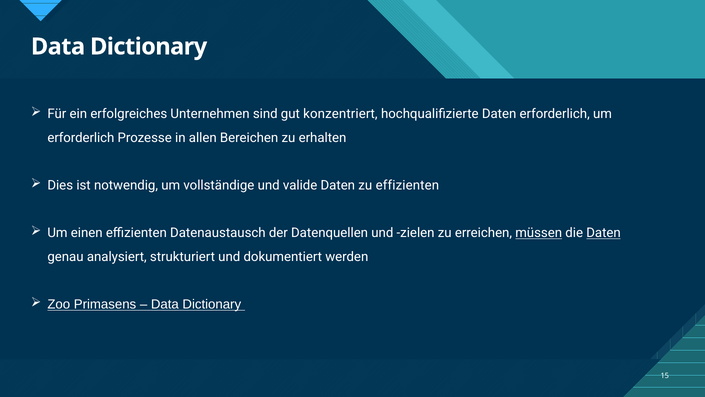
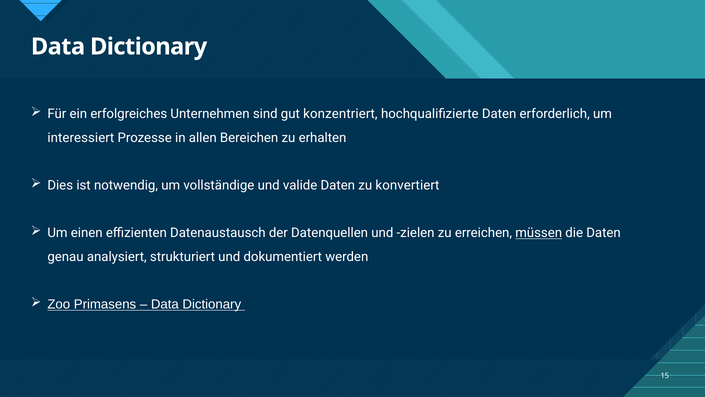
erforderlich: erforderlich -> interessiert (81, 138)
zu effizienten: effizienten -> konvertiert (407, 185)
Daten underline: present -> none (604, 233)
